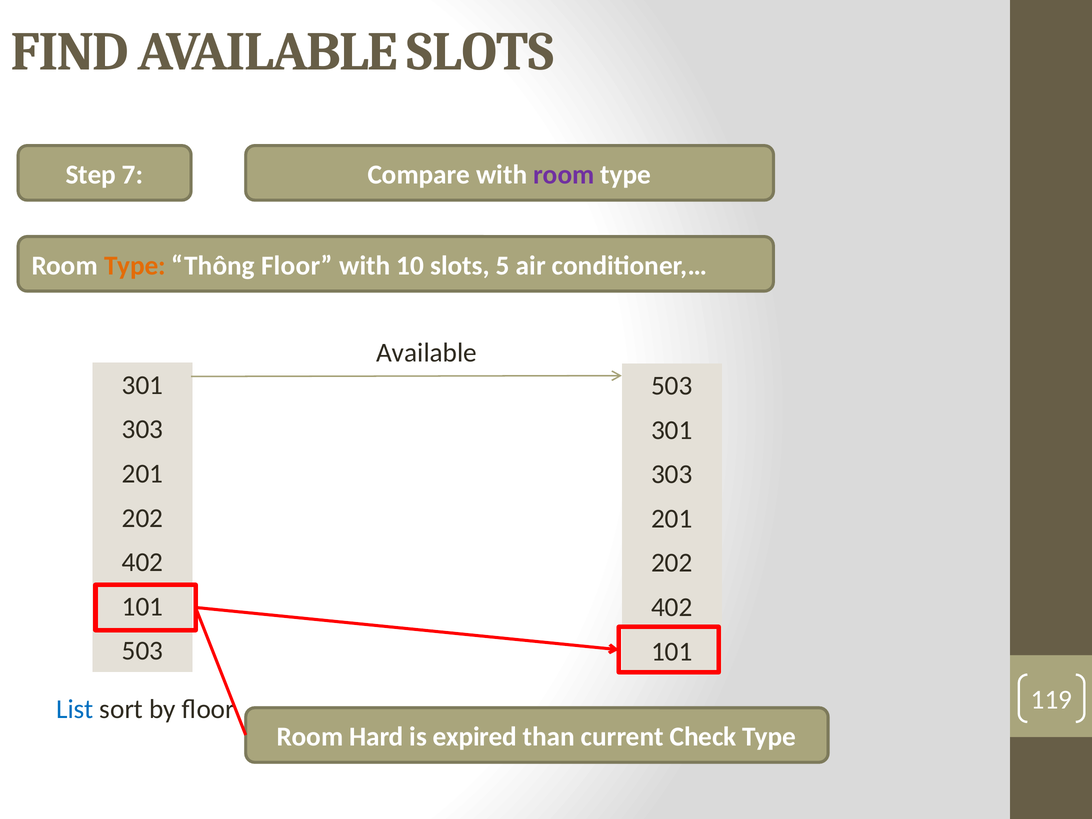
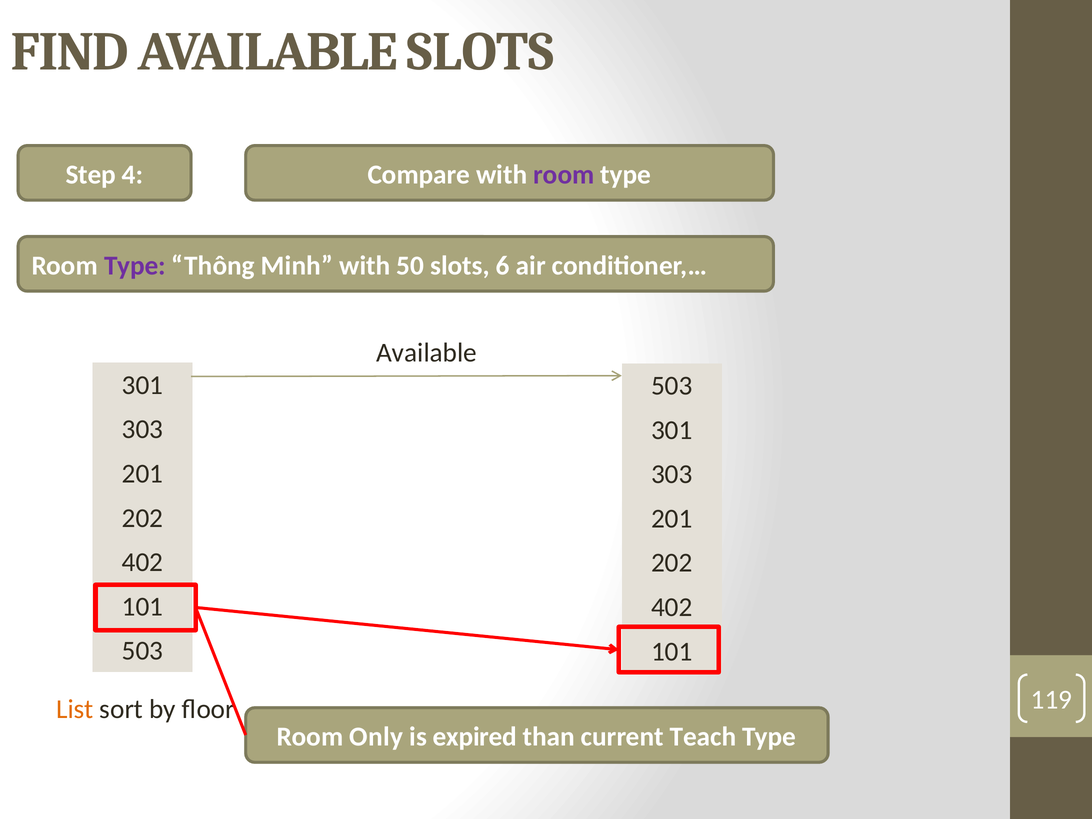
7: 7 -> 4 (133, 175)
Type colour: orange -> purple (135, 266)
Thông Floor: Floor -> Minh (297, 266)
10: 10 -> 50 (410, 266)
5: 5 -> 6 (503, 266)
List colour: blue -> orange (75, 709)
Hard: Hard -> Only (376, 737)
Check: Check -> Teach (703, 737)
